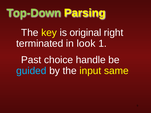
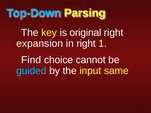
Top-Down colour: light green -> light blue (34, 13)
terminated: terminated -> expansion (40, 44)
in look: look -> right (86, 44)
Past: Past -> Find (31, 60)
handle: handle -> cannot (91, 60)
